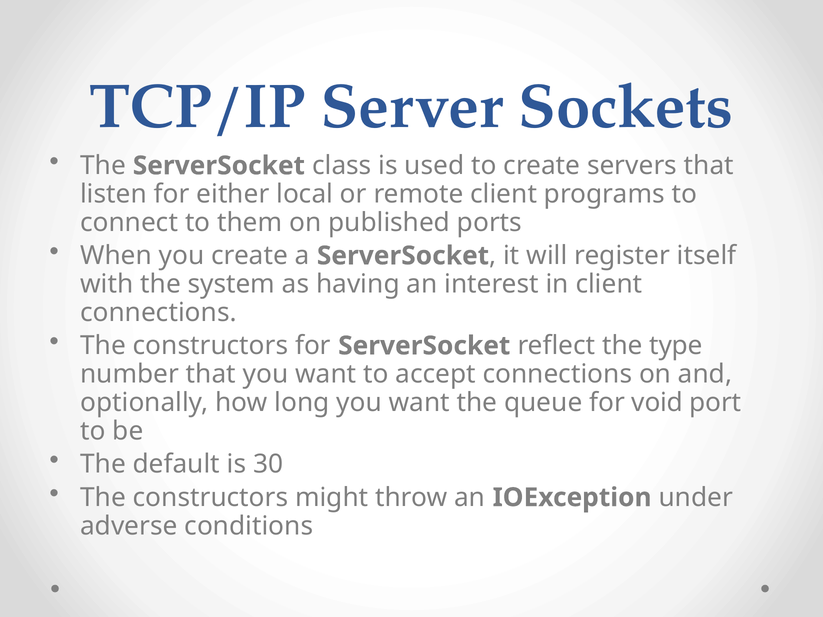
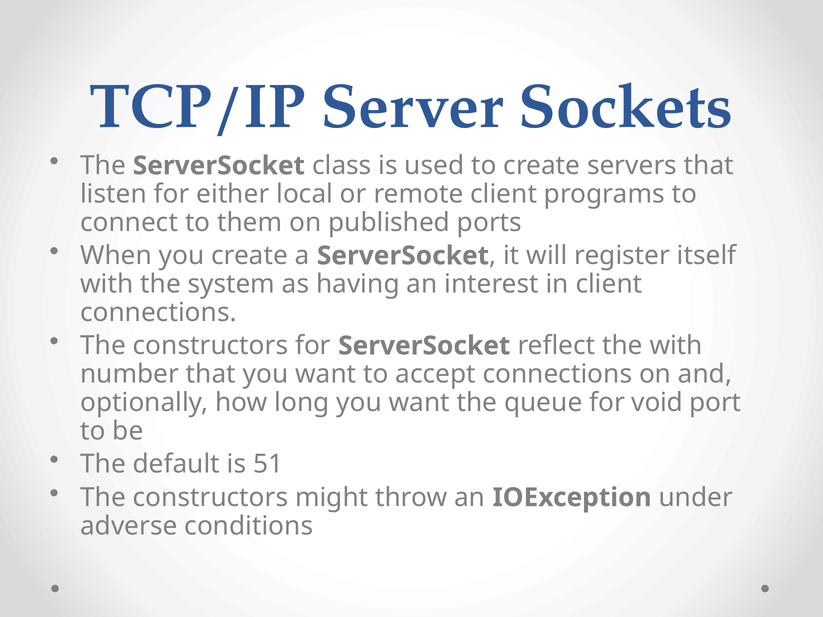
the type: type -> with (676, 346)
30: 30 -> 51 (268, 464)
